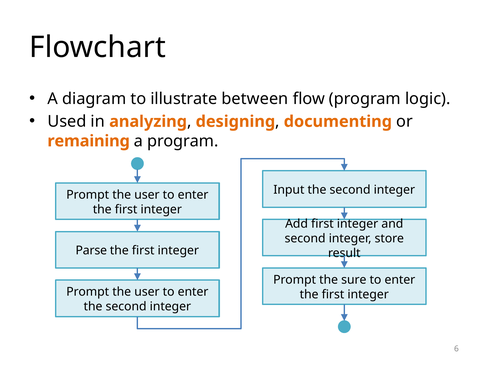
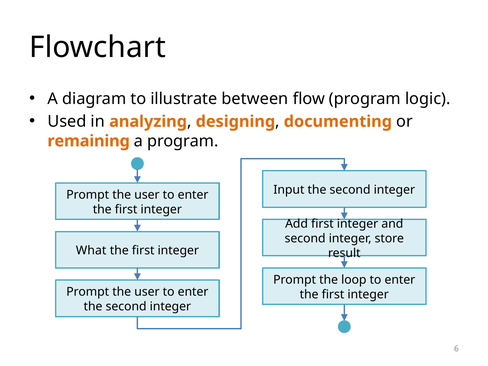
Parse: Parse -> What (91, 251)
sure: sure -> loop (354, 280)
